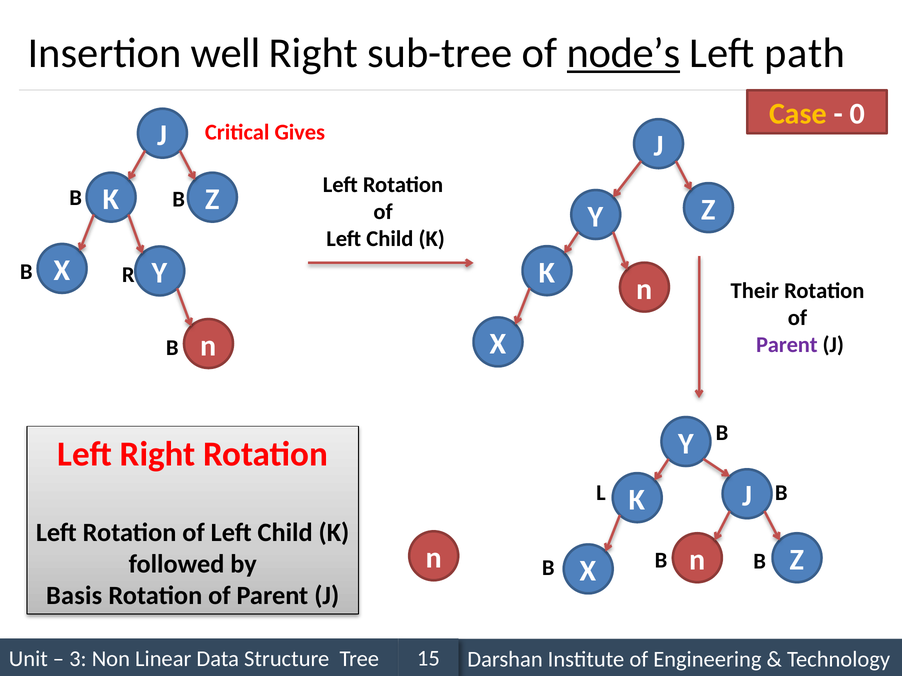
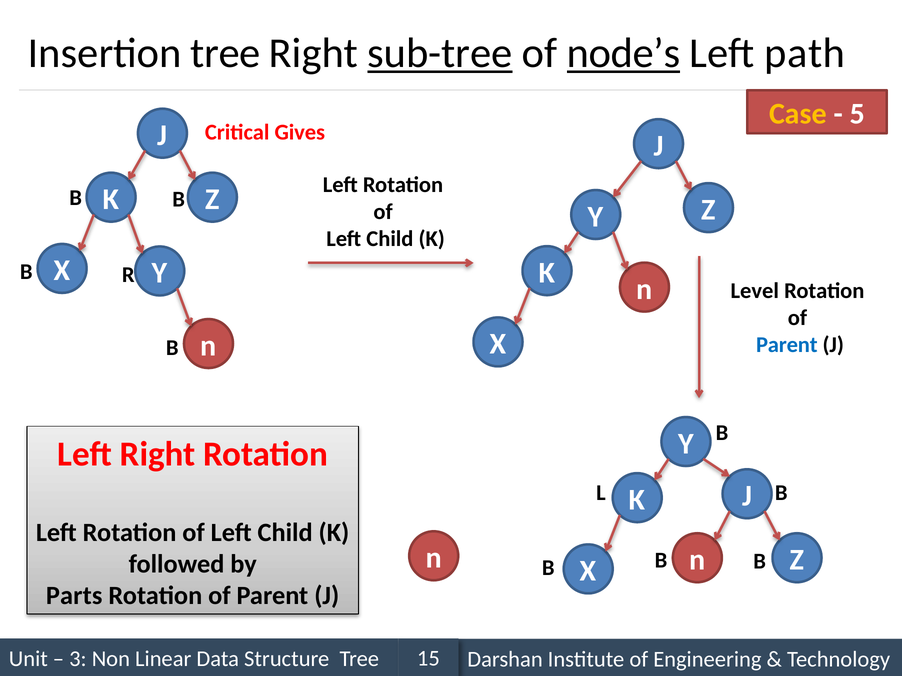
Insertion well: well -> tree (225, 53)
sub-tree underline: none -> present (440, 53)
0: 0 -> 5 (857, 114)
Their: Their -> Level (755, 291)
Parent colour: purple -> blue (787, 345)
Basis: Basis -> Parts (74, 596)
